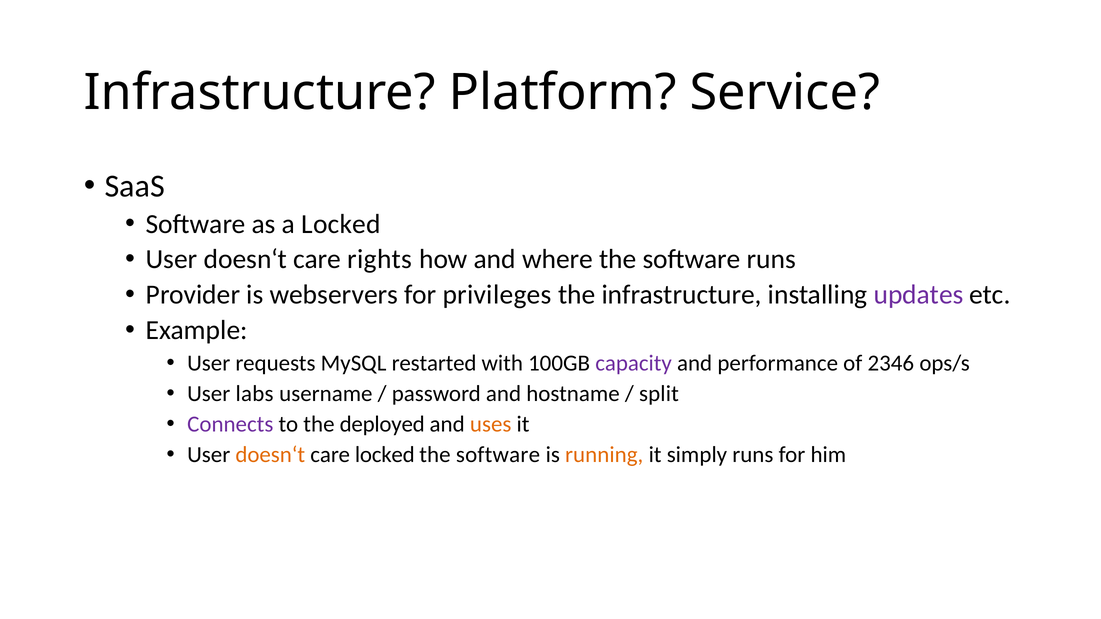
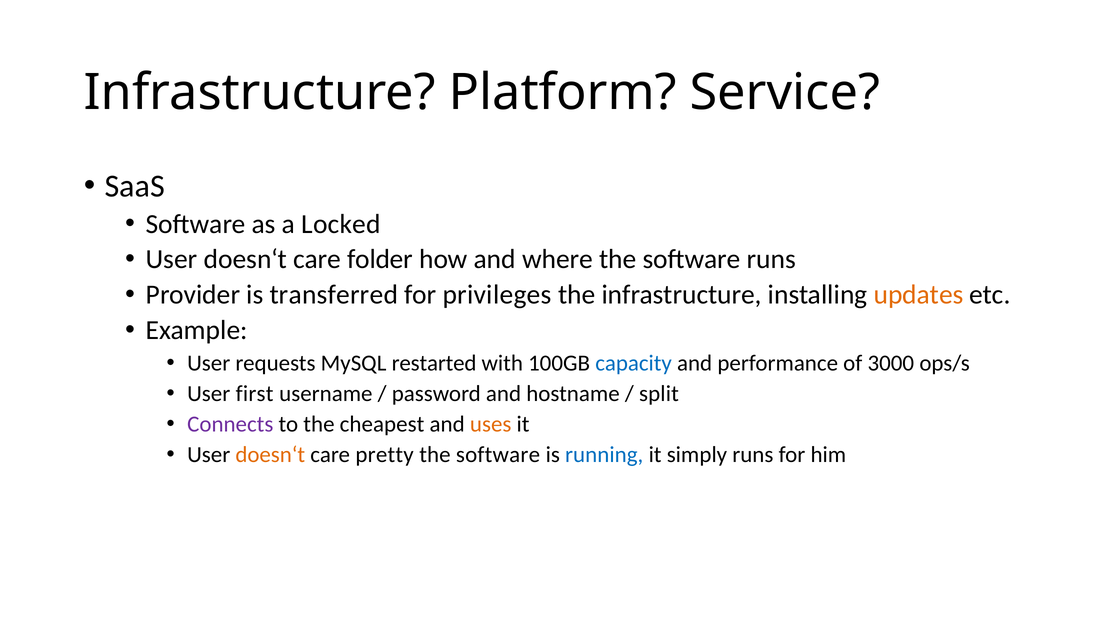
rights: rights -> folder (380, 259)
webservers: webservers -> transferred (334, 295)
updates colour: purple -> orange (919, 295)
capacity colour: purple -> blue (634, 363)
2346: 2346 -> 3000 (891, 363)
labs: labs -> first (255, 394)
deployed: deployed -> cheapest (382, 424)
care locked: locked -> pretty (385, 455)
running colour: orange -> blue (604, 455)
